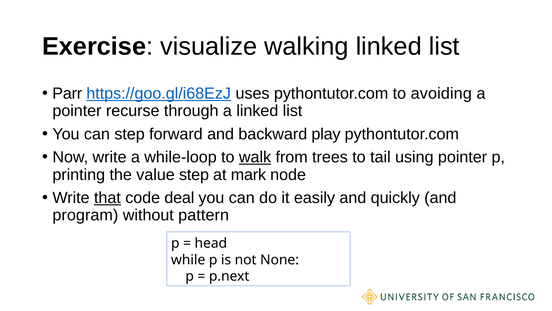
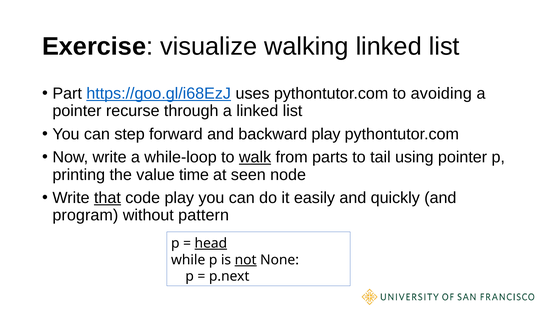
Parr: Parr -> Part (67, 93)
trees: trees -> parts (330, 157)
value step: step -> time (194, 174)
mark: mark -> seen (248, 174)
code deal: deal -> play (179, 198)
head underline: none -> present (211, 243)
not underline: none -> present (246, 259)
